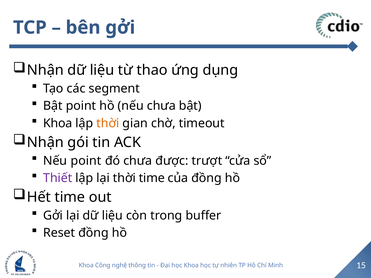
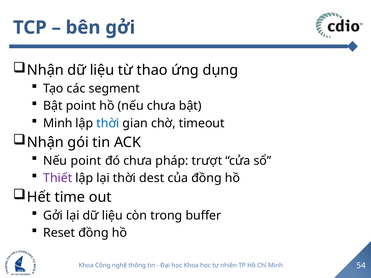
Khoa: Khoa -> Minh (58, 123)
thời colour: orange -> blue (108, 123)
được: được -> pháp (172, 161)
thời time: time -> dest (152, 178)
15: 15 -> 54 (361, 266)
